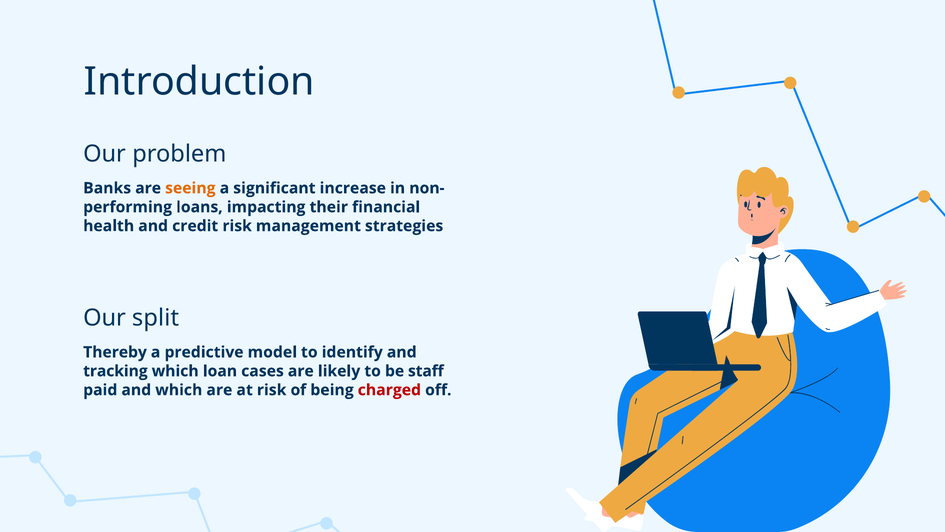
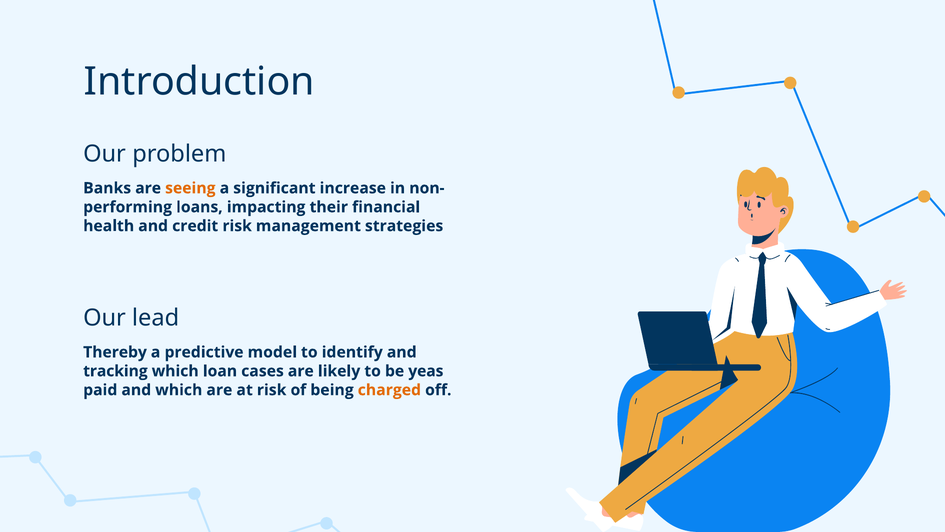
split: split -> lead (156, 318)
staff: staff -> yeas (426, 371)
charged colour: red -> orange (389, 390)
